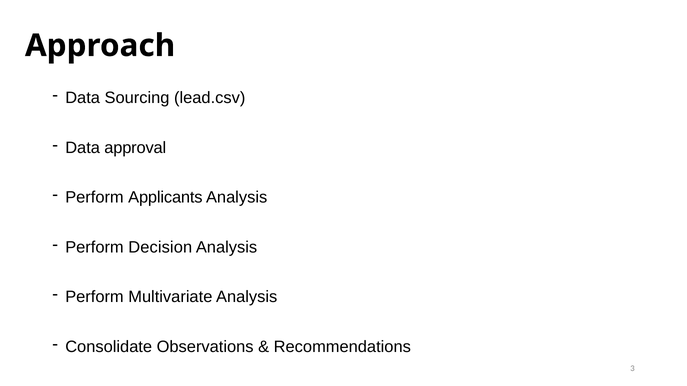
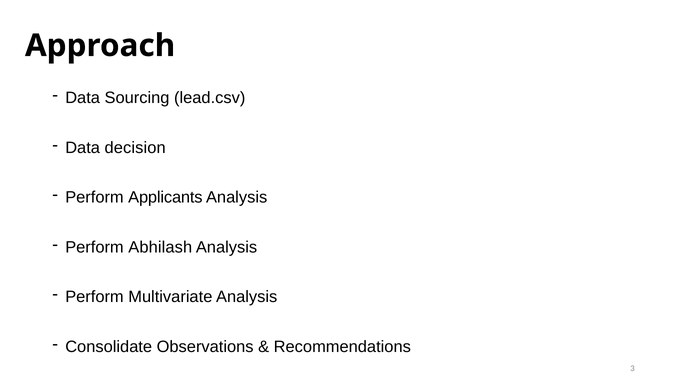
approval: approval -> decision (135, 148)
Decision: Decision -> Abhilash (160, 247)
